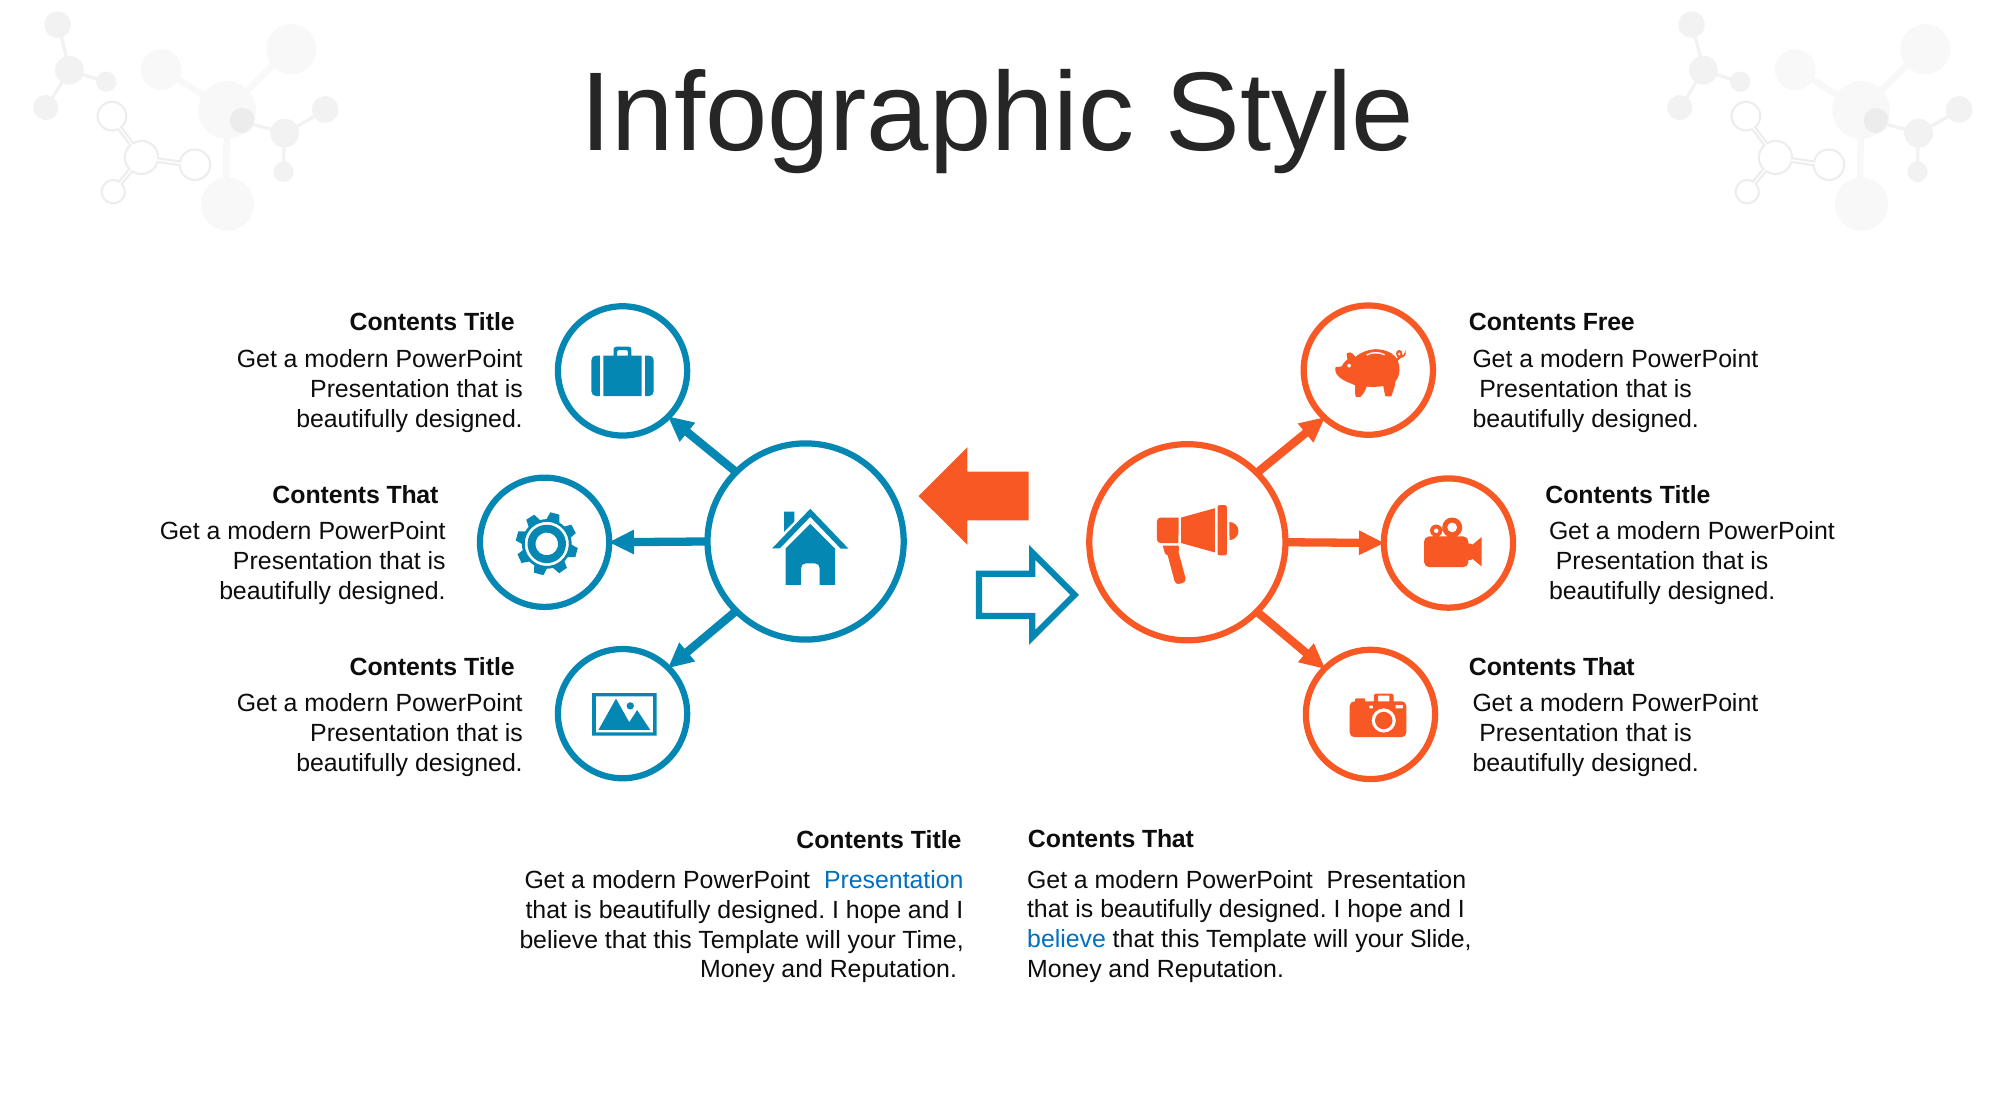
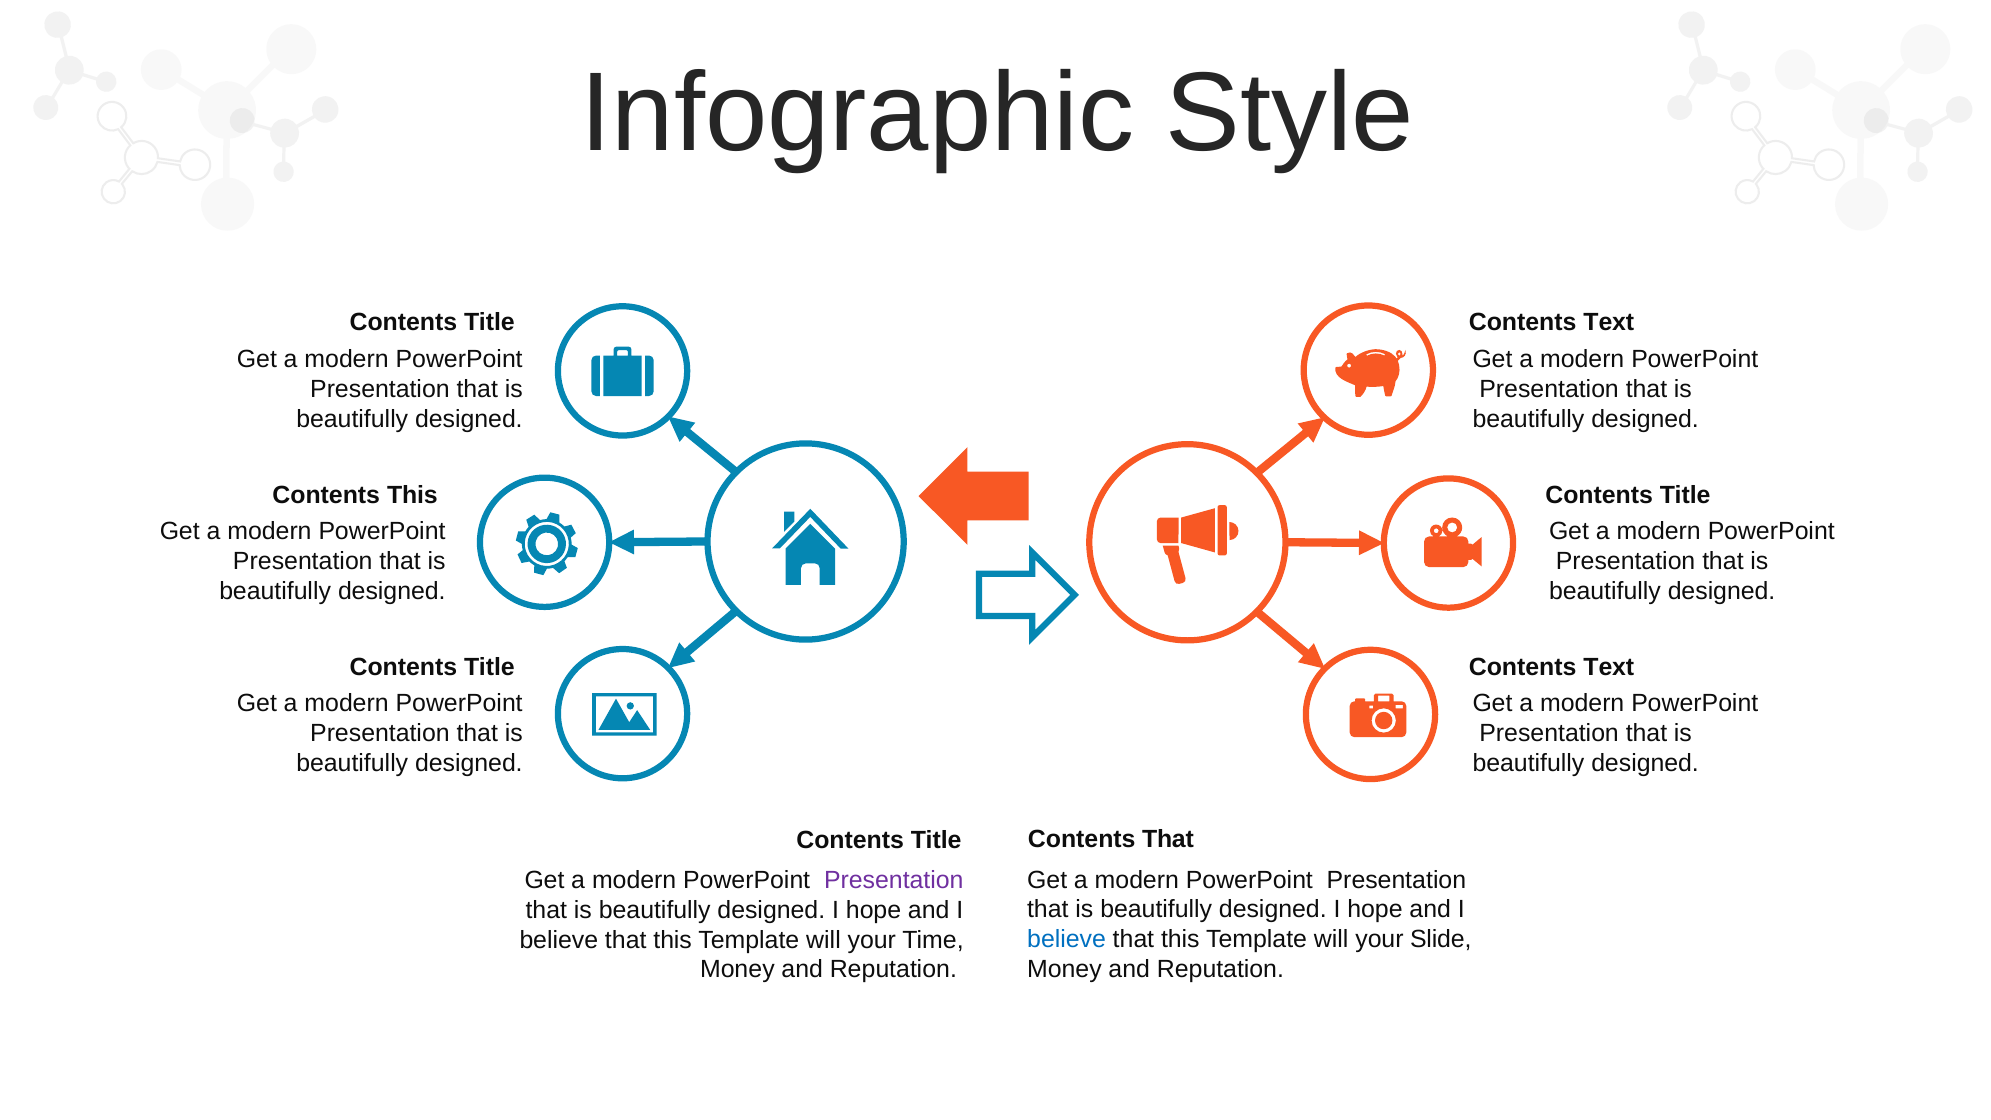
Free: Free -> Text (1609, 323)
That: That -> This (412, 495)
That: That -> Text (1609, 667)
Presentation colour: blue -> purple (894, 880)
